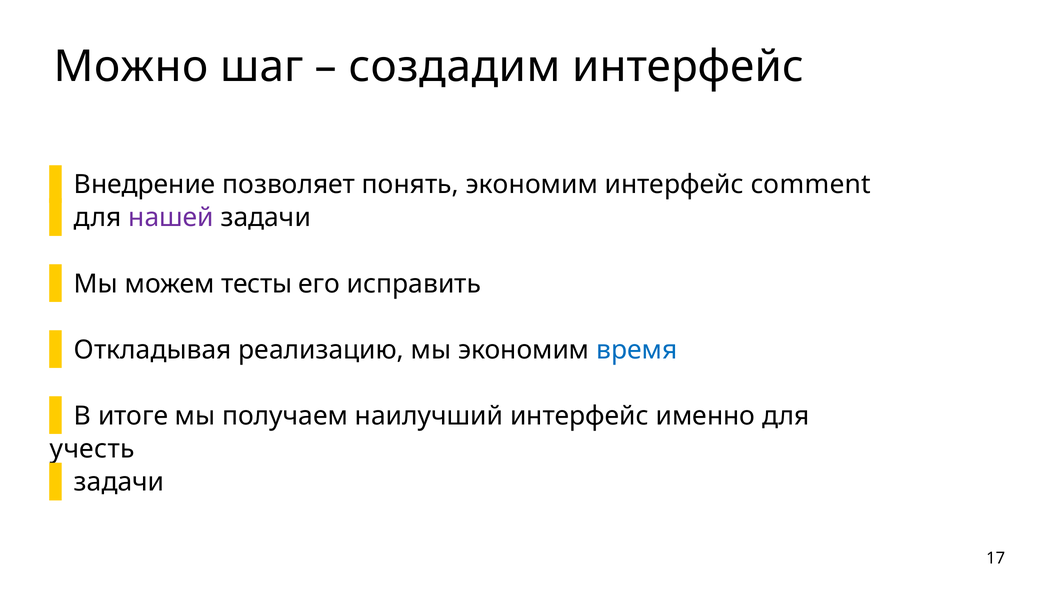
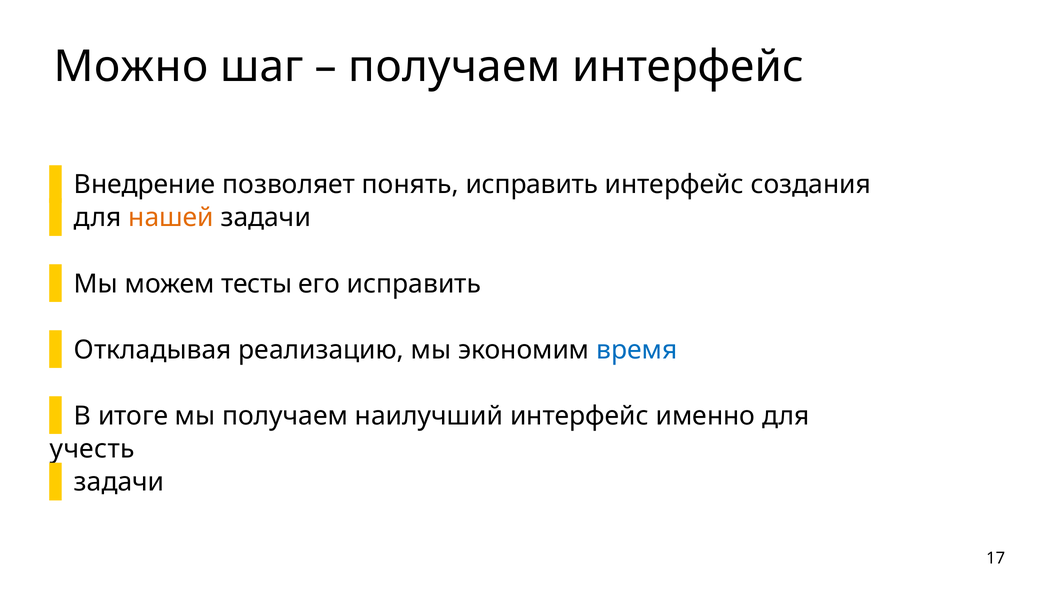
создадим: создадим -> получаем (455, 67)
понять экономим: экономим -> исправить (532, 185)
comment: comment -> создания (811, 185)
нашей colour: purple -> orange (171, 218)
